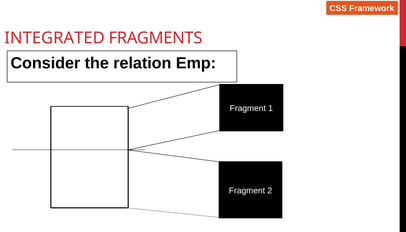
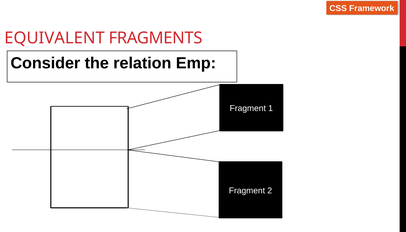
INTEGRATED: INTEGRATED -> EQUIVALENT (55, 38)
